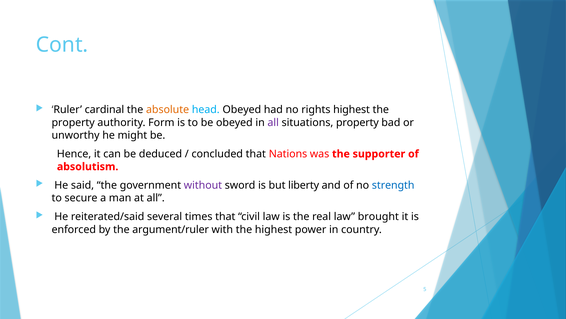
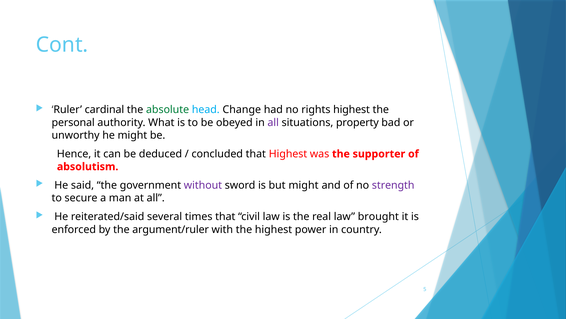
absolute colour: orange -> green (168, 110)
head Obeyed: Obeyed -> Change (242, 110)
property: property -> personal (73, 122)
Form: Form -> What (161, 122)
that Nations: Nations -> Highest (288, 154)
but liberty: liberty -> might (304, 185)
strength colour: blue -> purple (393, 185)
